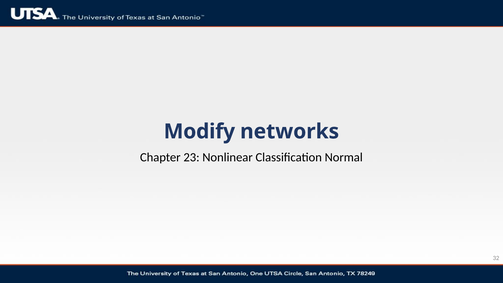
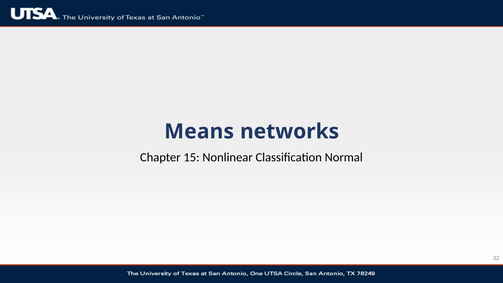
Modify: Modify -> Means (199, 131)
23: 23 -> 15 (192, 157)
